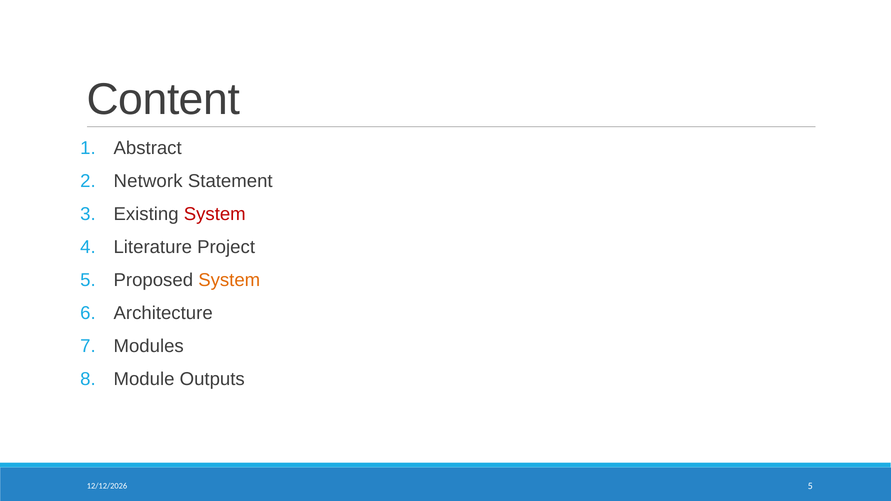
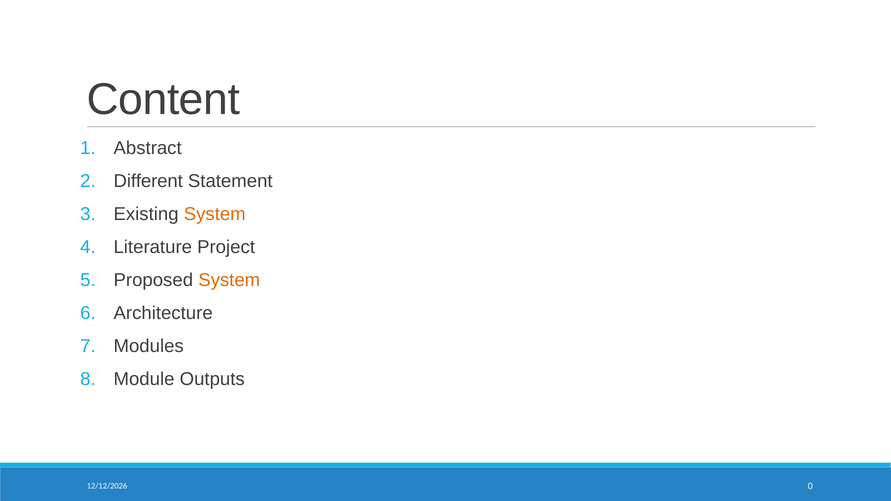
Network: Network -> Different (148, 181)
System colour: red -> orange (215, 214)
5: 5 -> 0 (810, 486)
